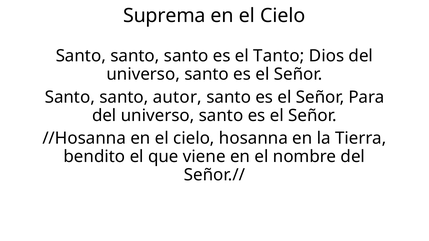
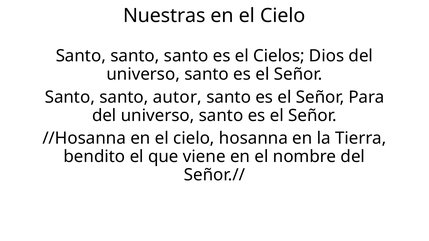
Suprema: Suprema -> Nuestras (164, 16)
Tanto: Tanto -> Cielos (279, 56)
